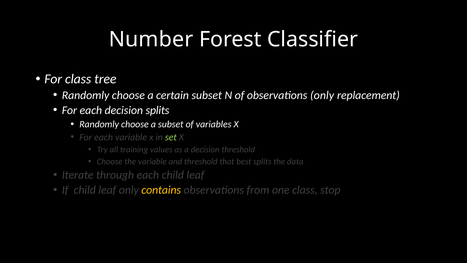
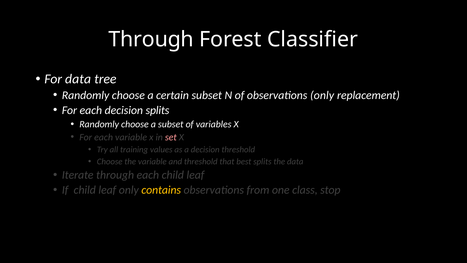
Number: Number -> Through (151, 39)
For class: class -> data (78, 79)
set colour: light green -> pink (171, 137)
